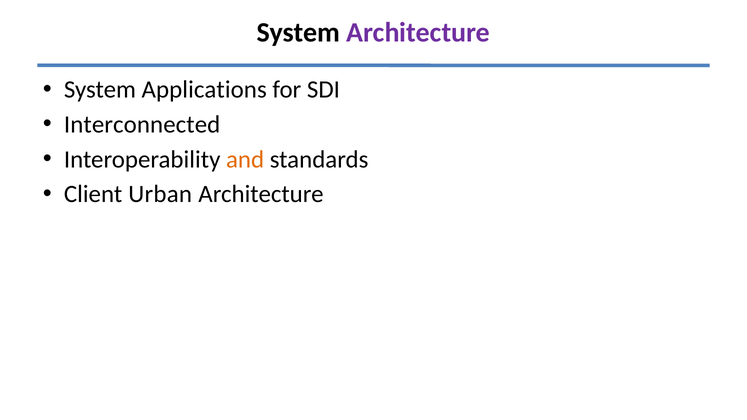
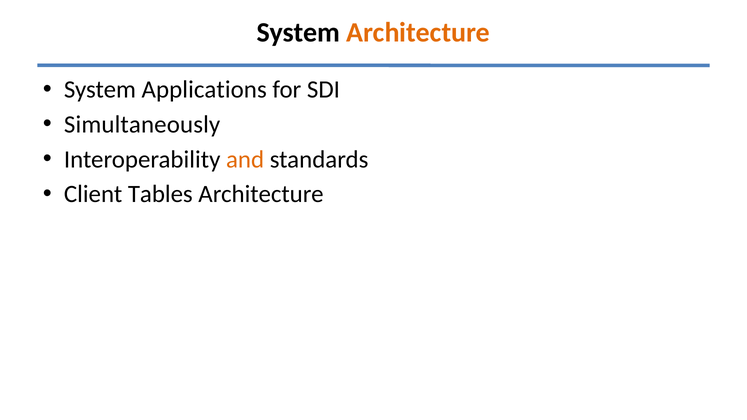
Architecture colour: purple -> orange (418, 32)
Interconnected: Interconnected -> Simultaneously (142, 125)
Urban: Urban -> Tables (160, 194)
